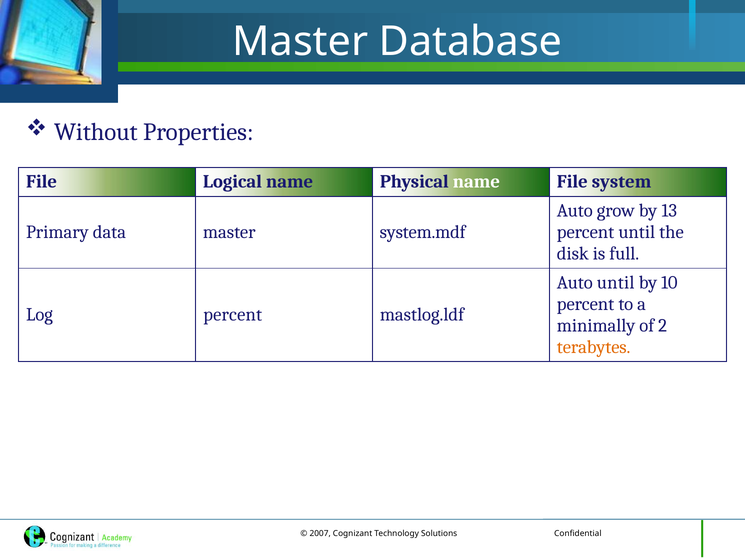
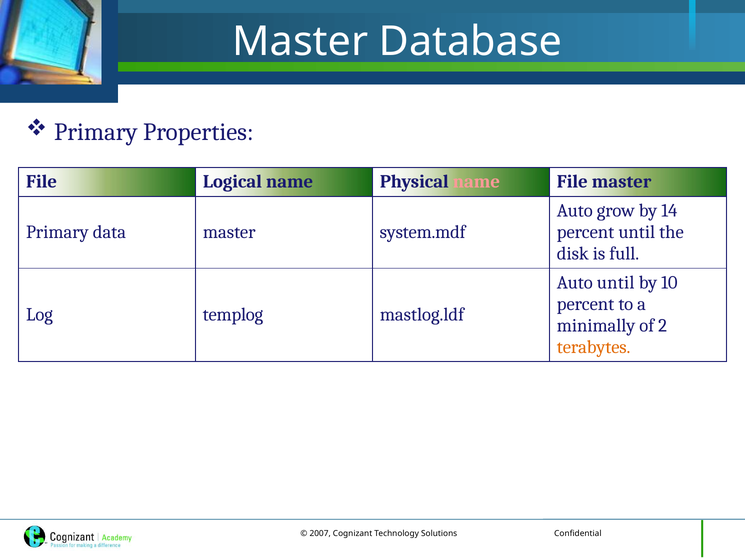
Without: Without -> Primary (96, 132)
name colour: white -> pink (476, 182)
File system: system -> master (622, 182)
13: 13 -> 14 (669, 211)
Log percent: percent -> templog (233, 315)
